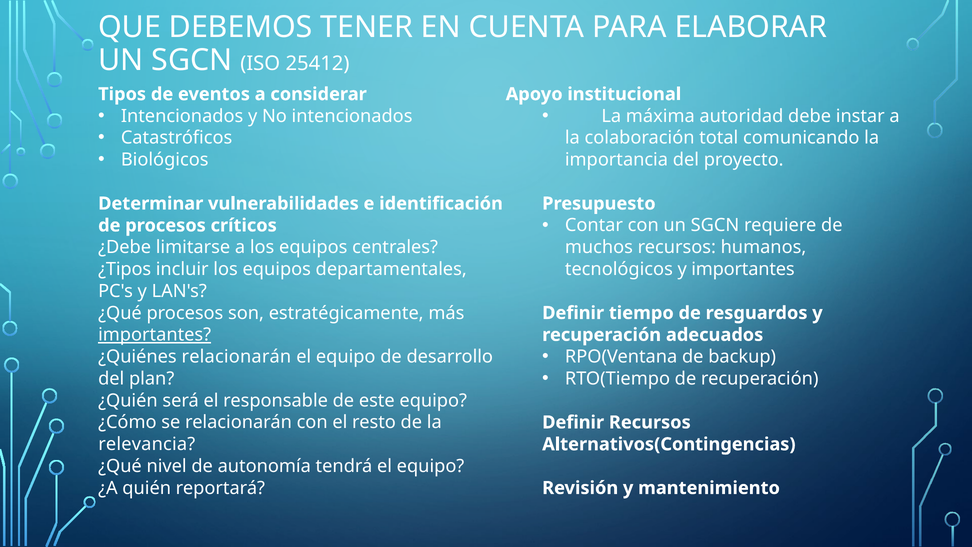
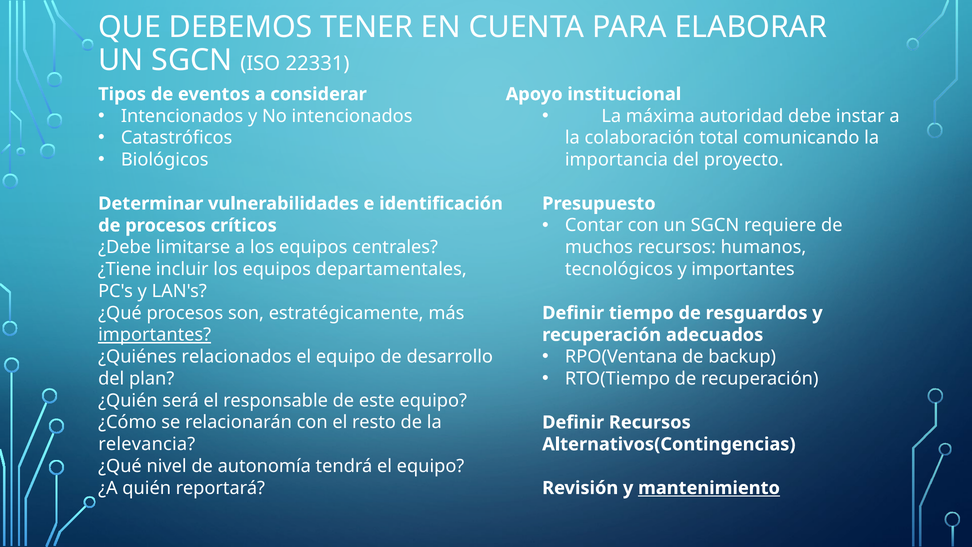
25412: 25412 -> 22331 (318, 63)
¿Tipos: ¿Tipos -> ¿Tiene (125, 269)
¿Quiénes relacionarán: relacionarán -> relacionados (236, 357)
mantenimiento underline: none -> present (709, 488)
